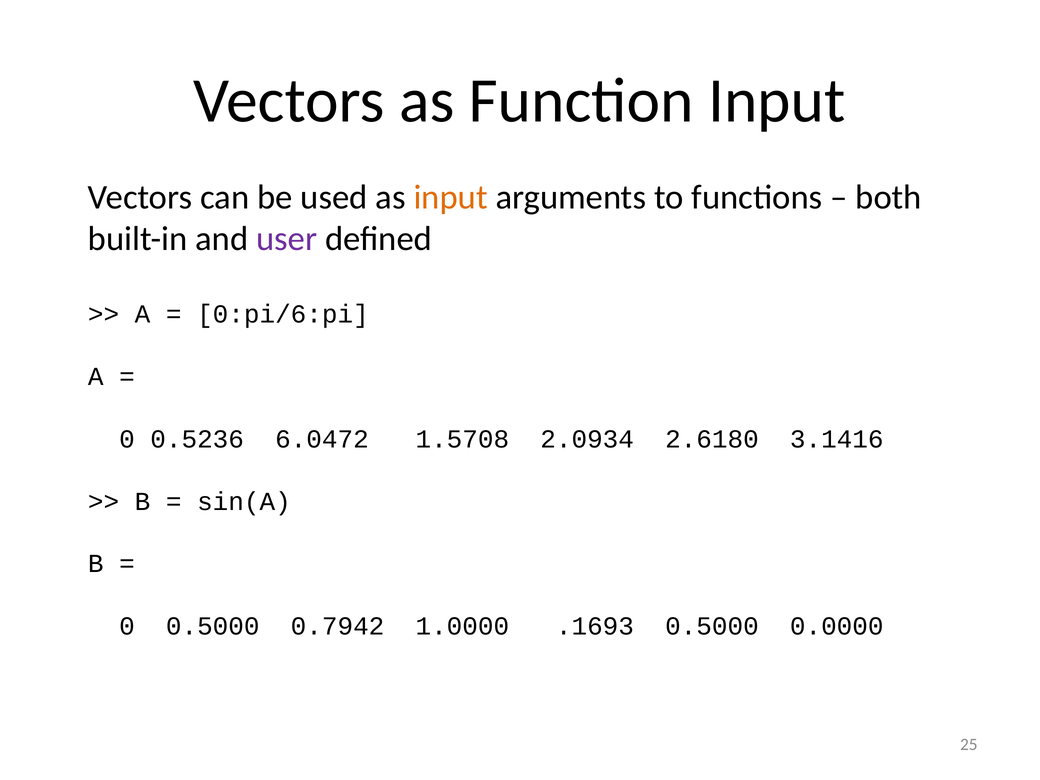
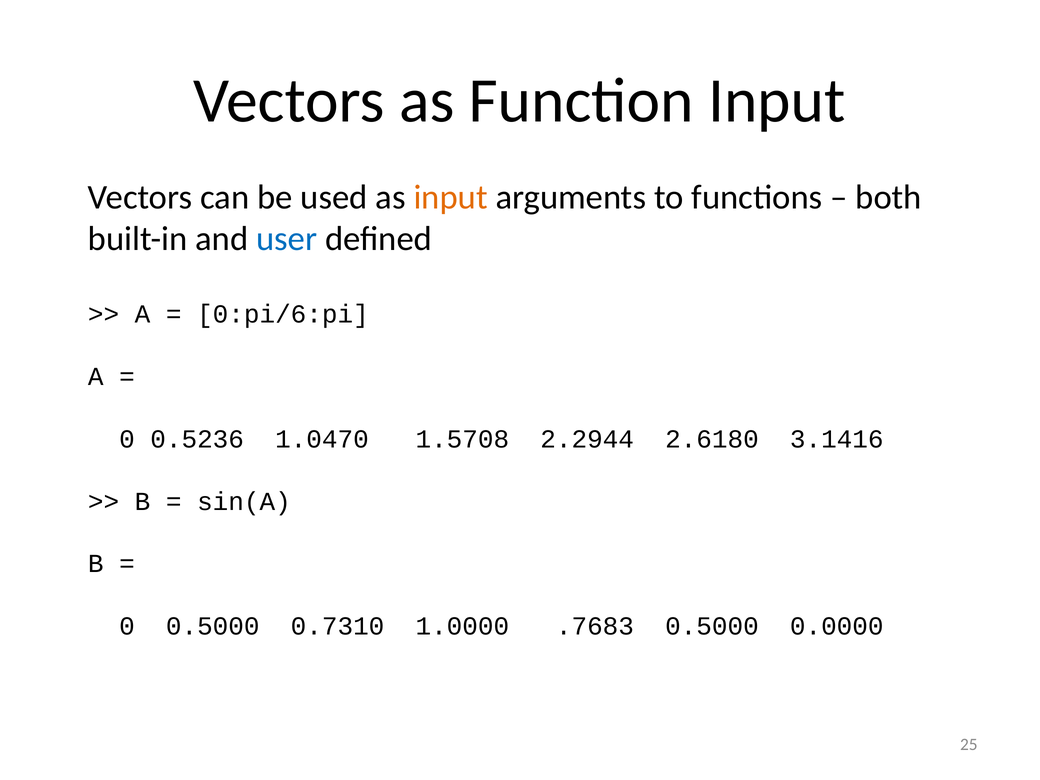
user colour: purple -> blue (287, 239)
6.0472: 6.0472 -> 1.0470 (322, 439)
2.0934: 2.0934 -> 2.2944 (587, 439)
0.7942: 0.7942 -> 0.7310 (338, 626)
.1693: .1693 -> .7683 (595, 626)
